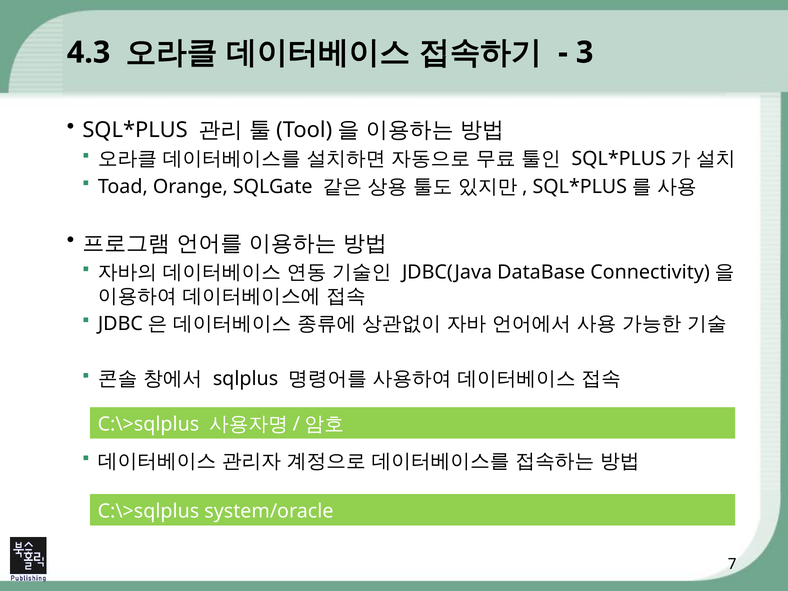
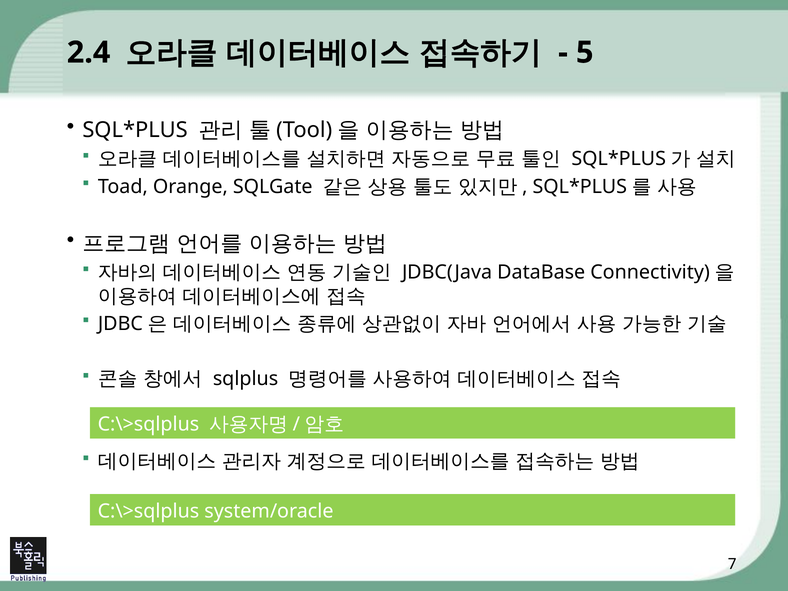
4.3: 4.3 -> 2.4 (89, 52)
3: 3 -> 5 (585, 52)
